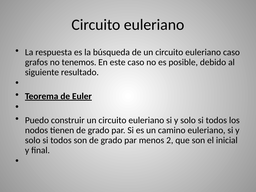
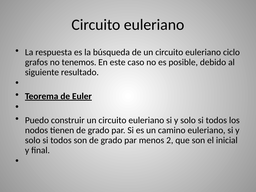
euleriano caso: caso -> ciclo (231, 52)
